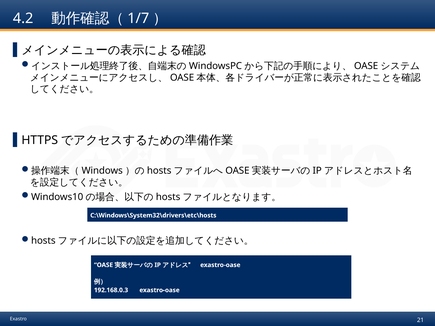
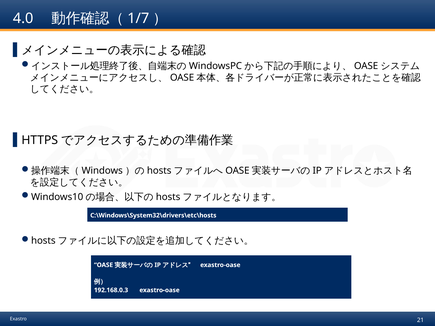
4.2: 4.2 -> 4.0 (23, 18)
